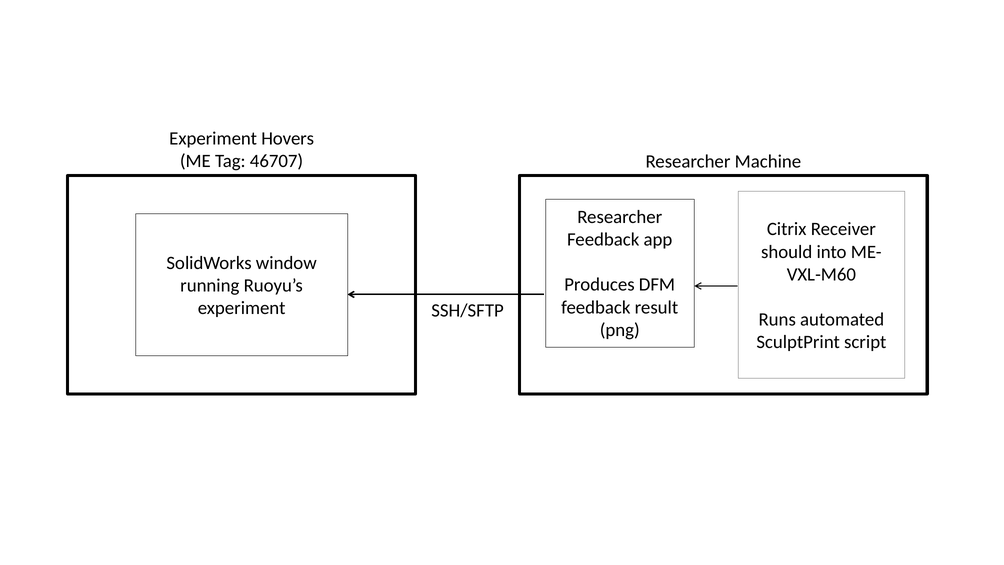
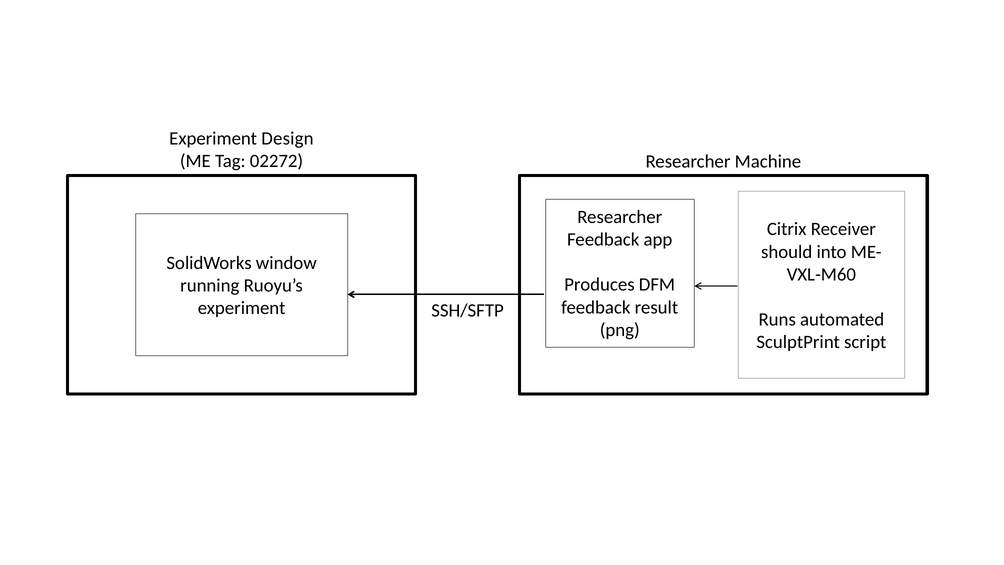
Hovers: Hovers -> Design (287, 138)
46707: 46707 -> 02272 (277, 161)
